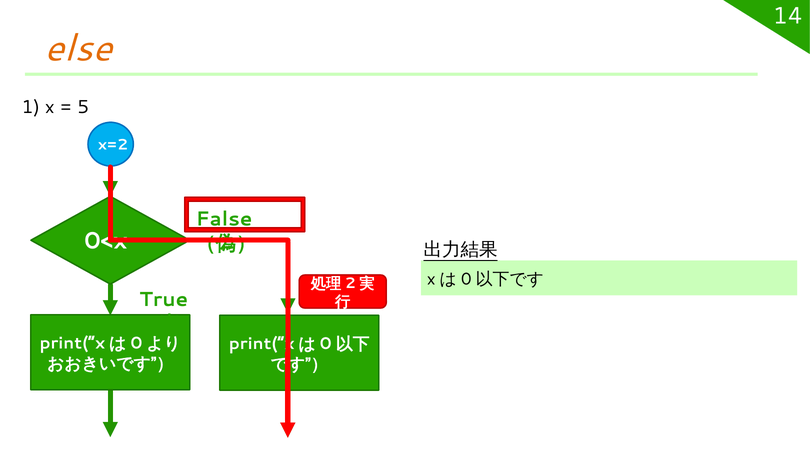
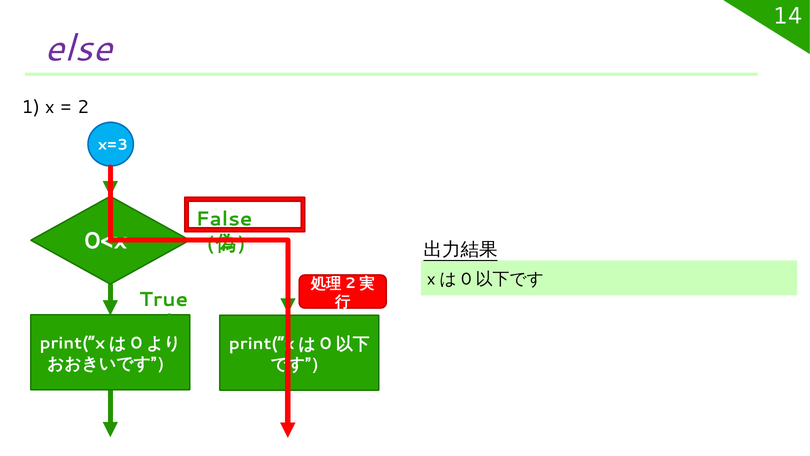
else colour: orange -> purple (79, 49)
5: 5 -> 2 (83, 107)
x=2: x=2 -> x=3 (113, 145)
